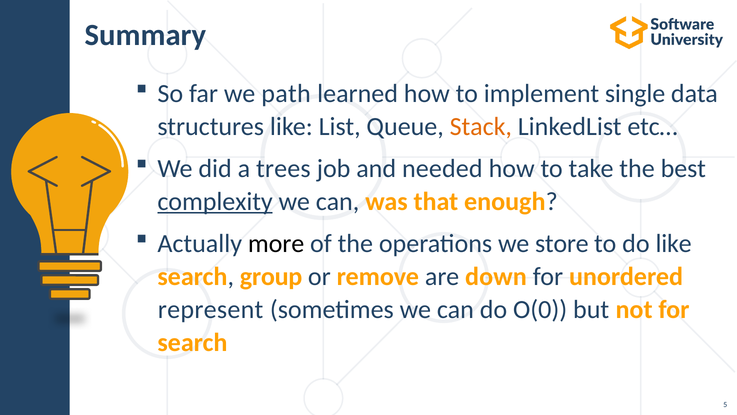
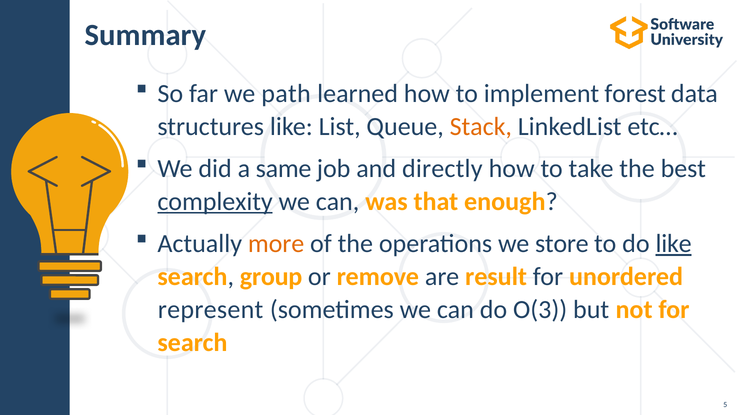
single: single -> forest (635, 94)
trees: trees -> same (284, 169)
needed: needed -> directly (442, 169)
more colour: black -> orange (276, 244)
like underline: none -> present (674, 244)
down: down -> result (496, 276)
O(0: O(0 -> O(3 (540, 309)
